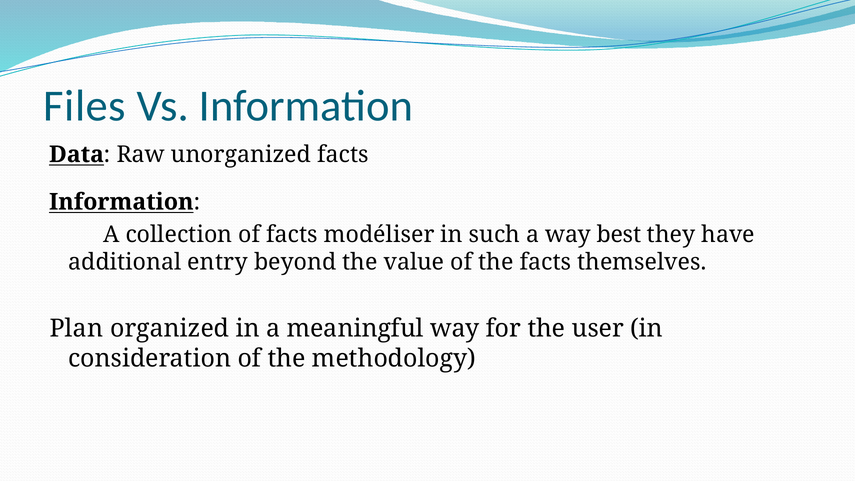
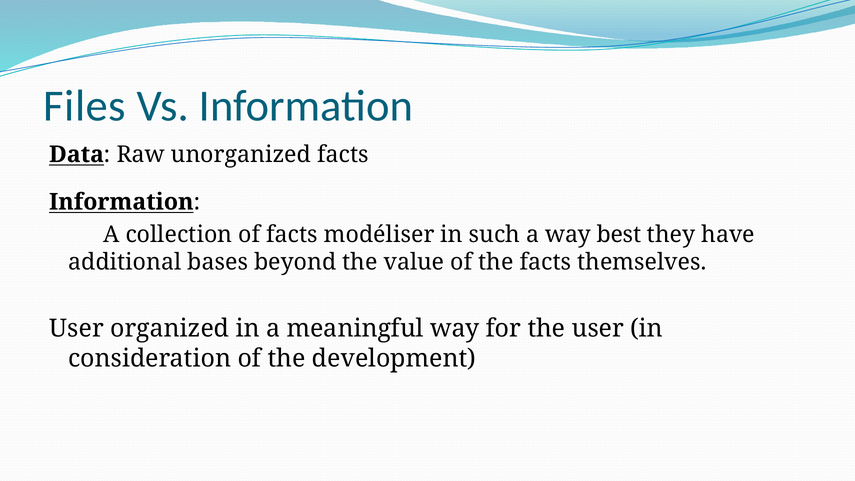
entry: entry -> bases (218, 262)
Plan: Plan -> User (76, 329)
methodology: methodology -> development (394, 358)
